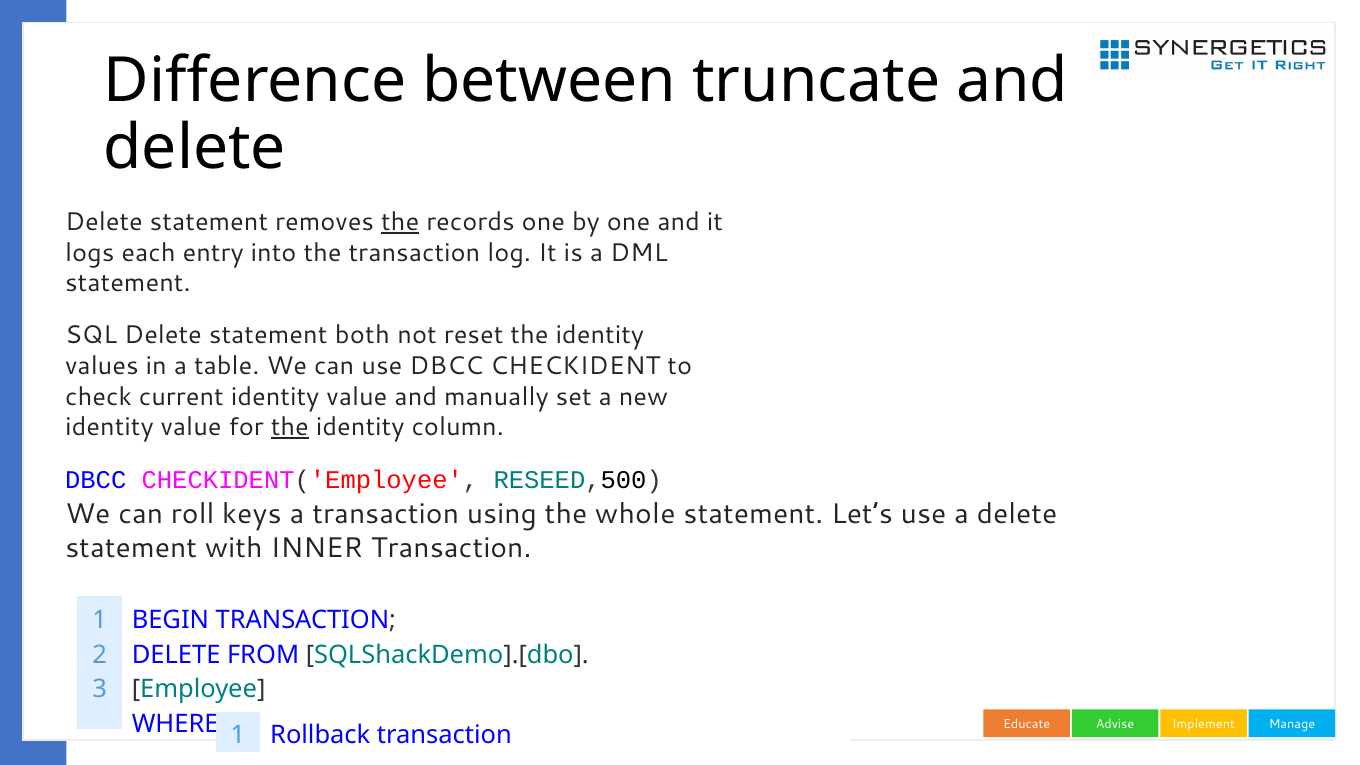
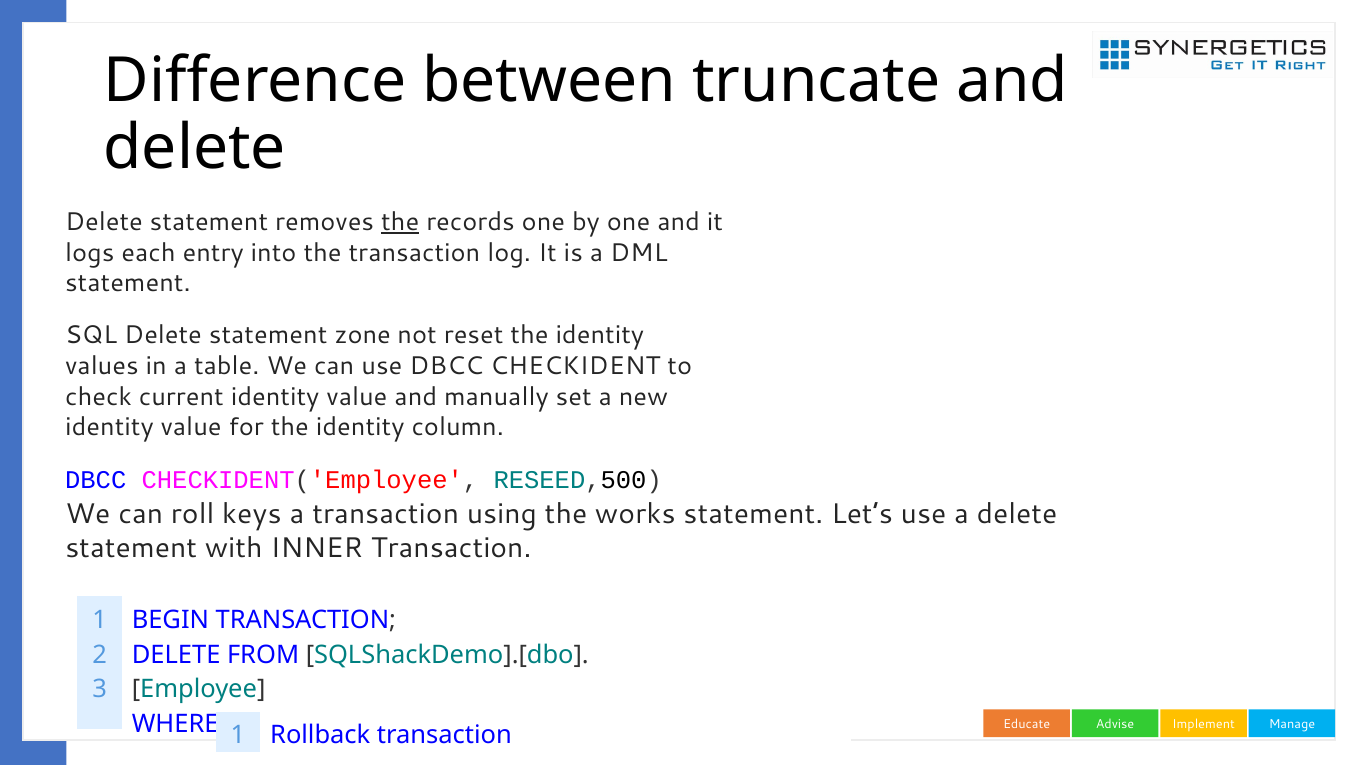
both: both -> zone (363, 335)
the underline: present -> none (290, 427)
whole: whole -> works (635, 514)
